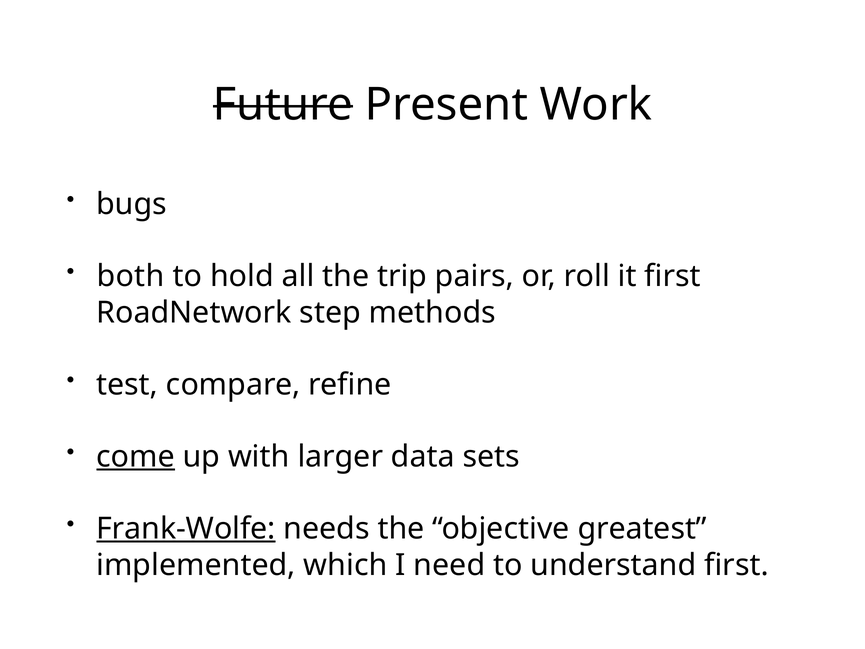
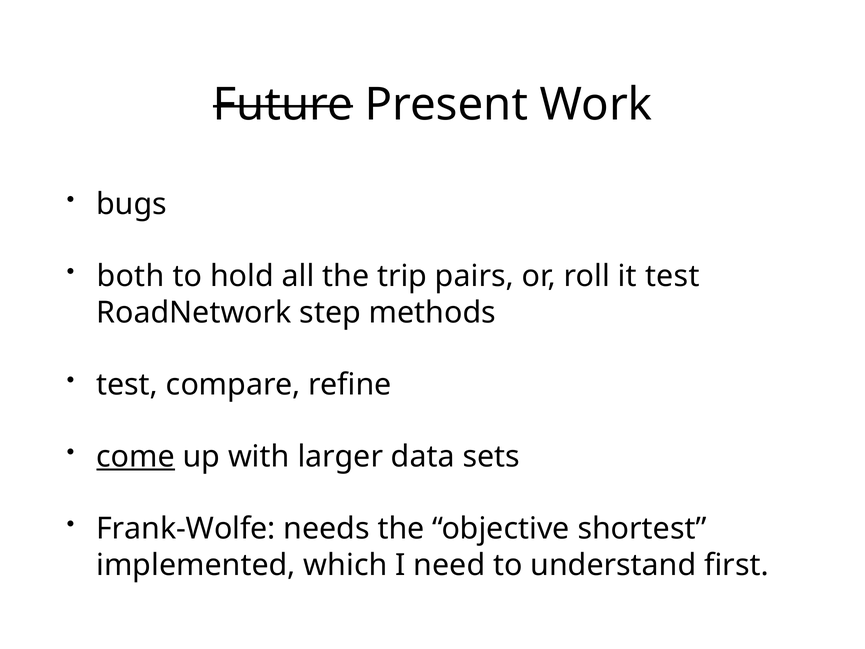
it first: first -> test (672, 276)
Frank-Wolfe underline: present -> none (186, 528)
greatest: greatest -> shortest (642, 528)
